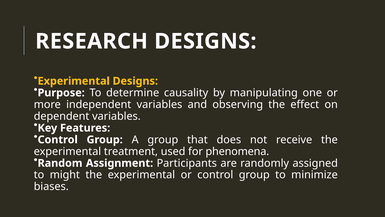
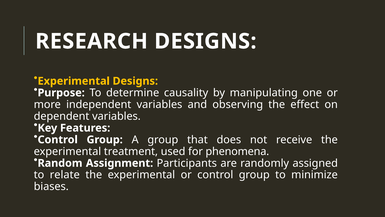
might: might -> relate (65, 175)
